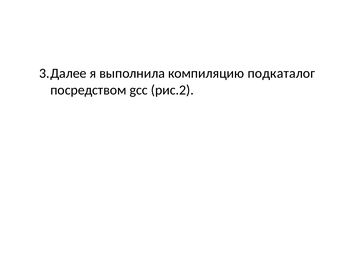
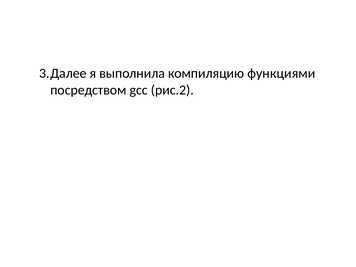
подкаталог: подкаталог -> функциями (281, 73)
